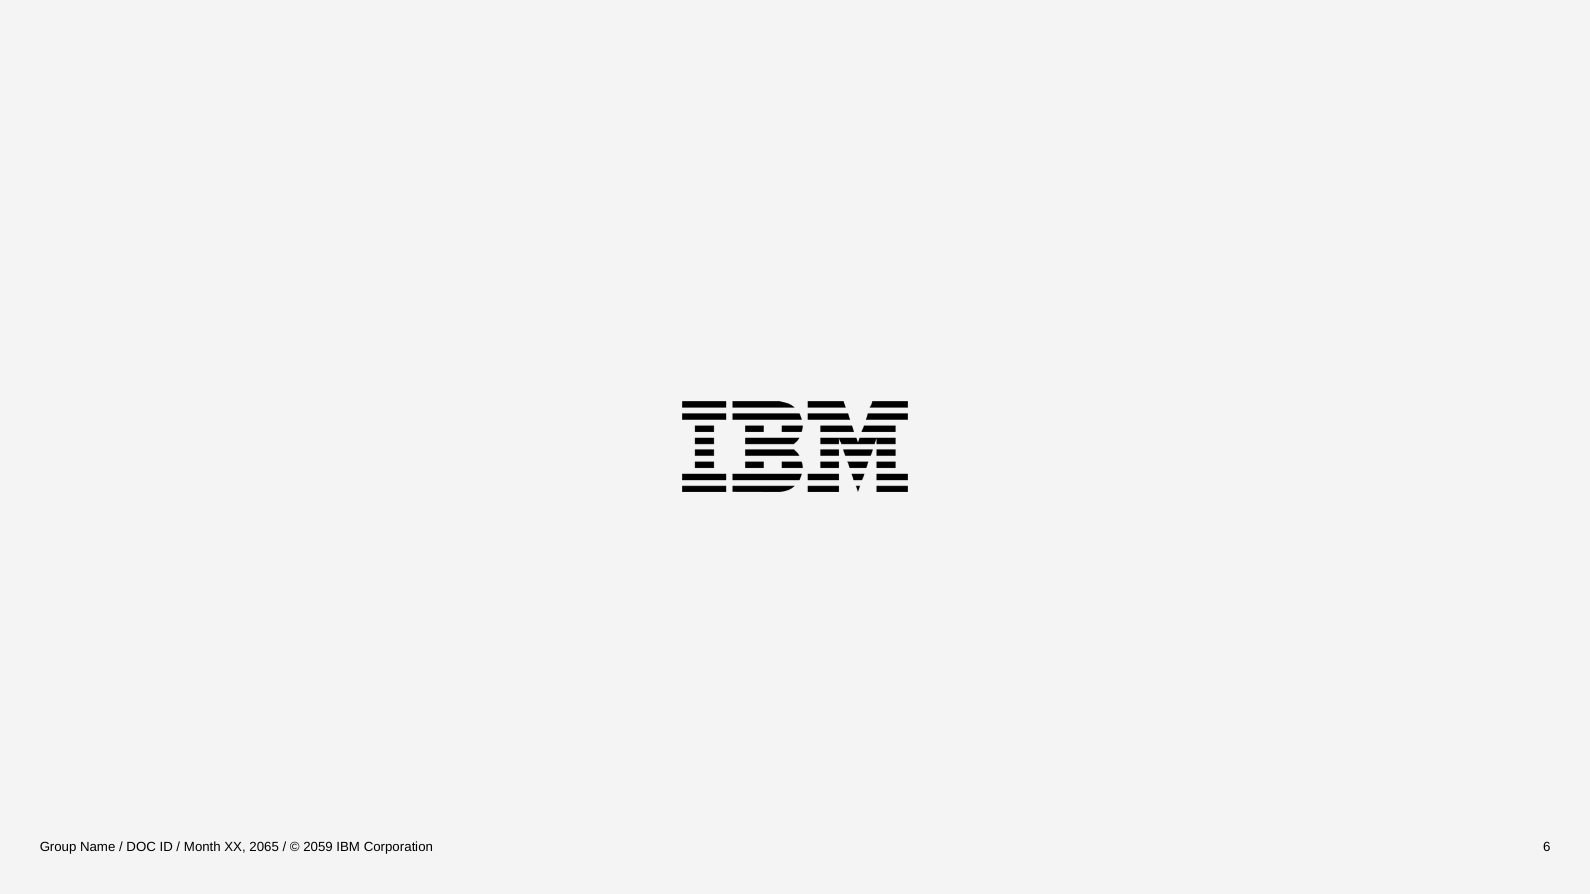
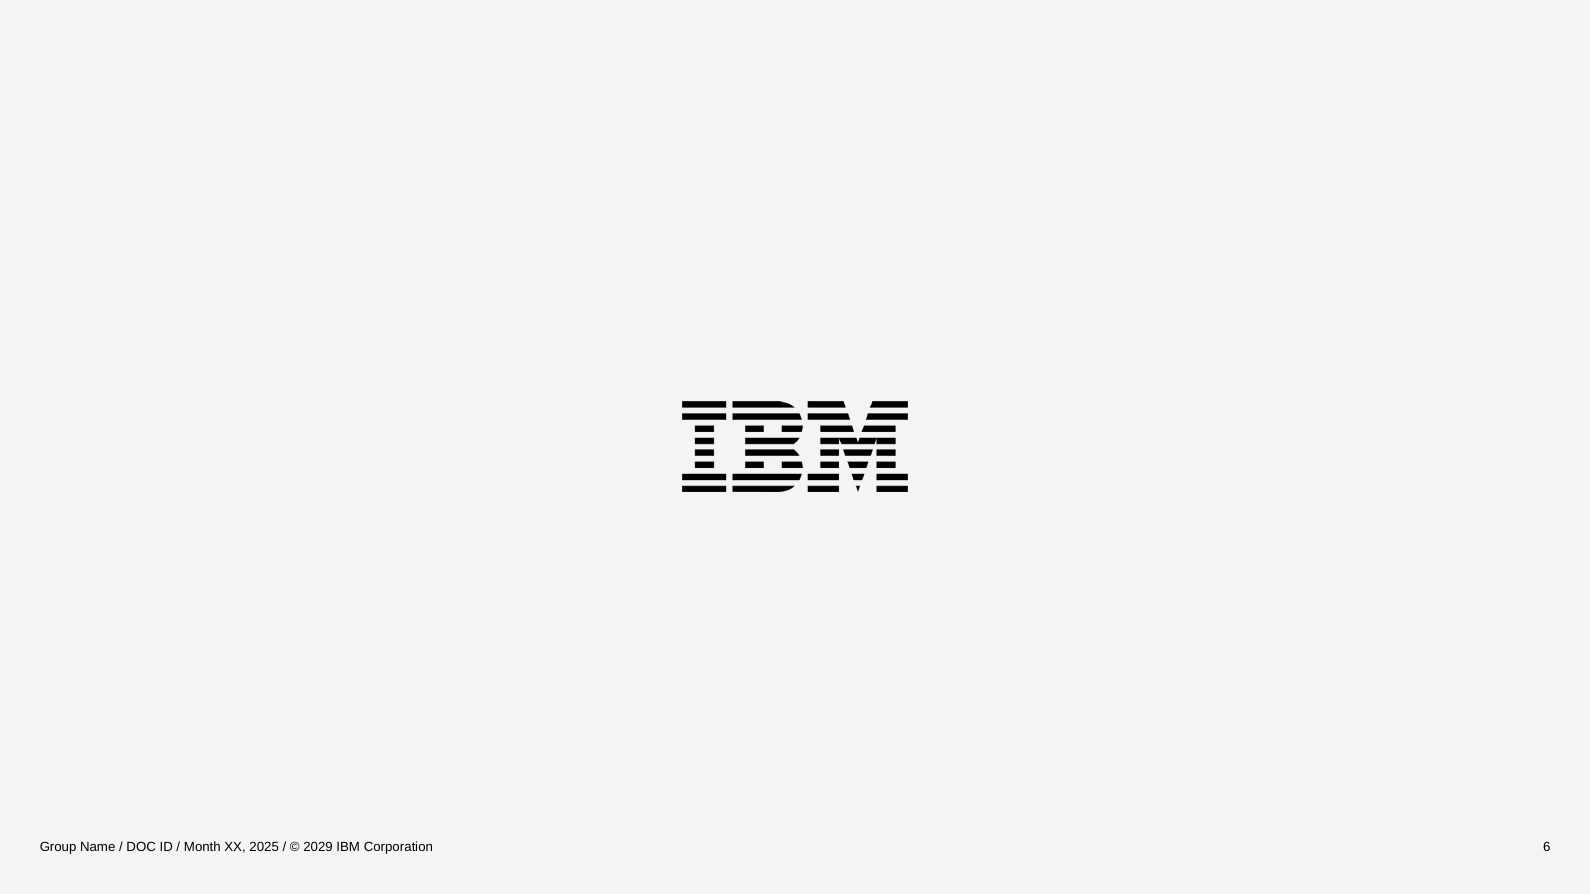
2065: 2065 -> 2025 (264, 848)
2059: 2059 -> 2029 (318, 848)
